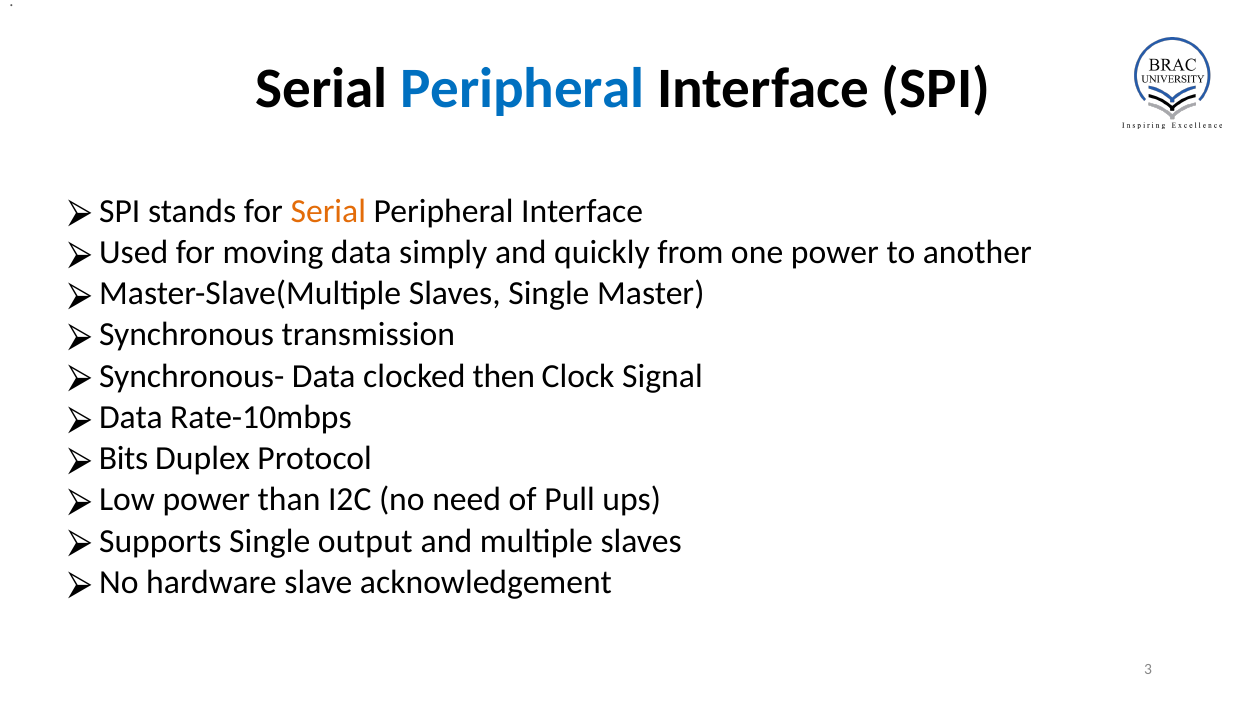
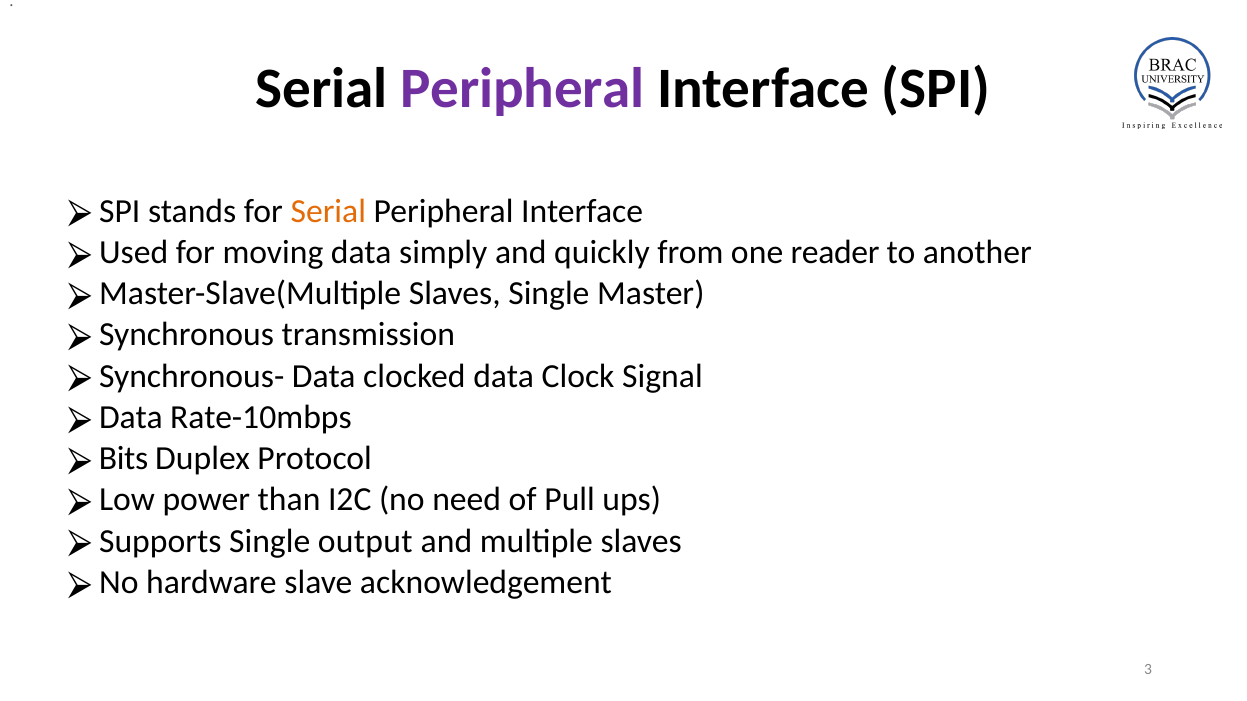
Peripheral colour: blue -> purple (523, 89)
one power: power -> reader (835, 252)
clocked then: then -> data (504, 376)
